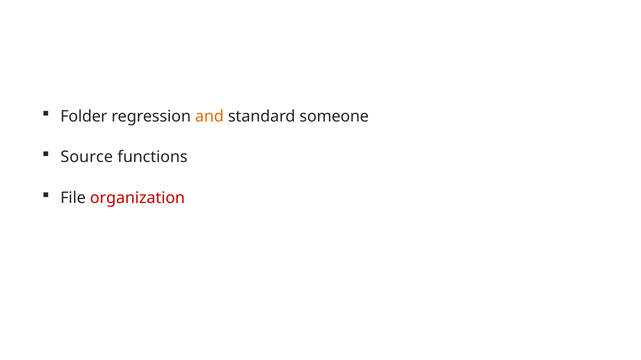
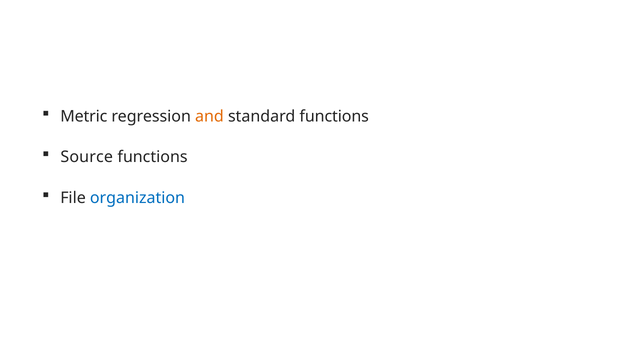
Folder: Folder -> Metric (84, 117)
standard someone: someone -> functions (334, 117)
organization colour: red -> blue (137, 198)
